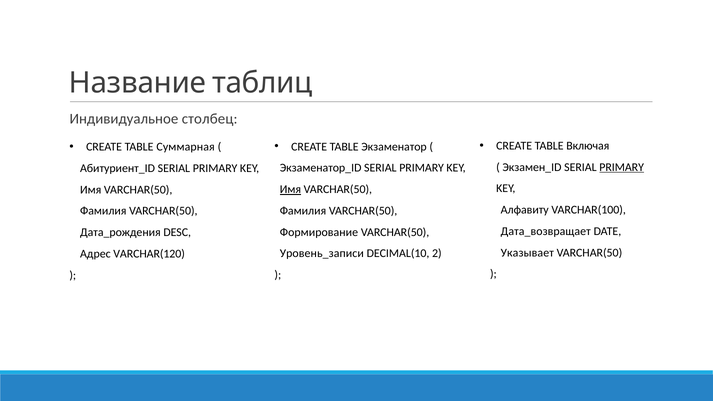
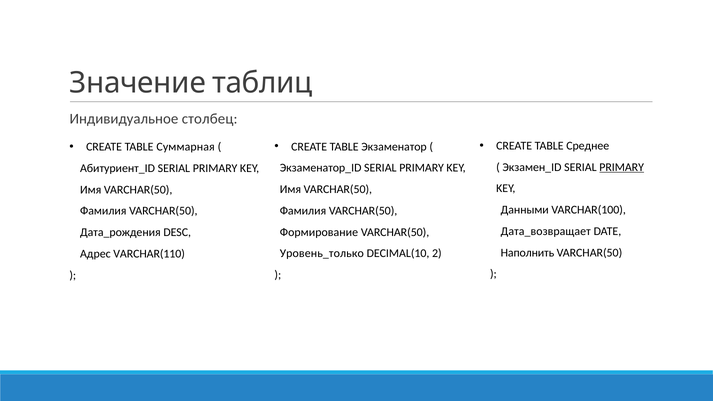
Название: Название -> Значение (138, 83)
Включая: Включая -> Среднее (588, 146)
Имя underline: present -> none (290, 189)
Алфавиту: Алфавиту -> Данными (525, 210)
Указывает: Указывает -> Наполнить (527, 253)
Уровень_записи: Уровень_записи -> Уровень_только (322, 254)
VARCHAR(120: VARCHAR(120 -> VARCHAR(110 (149, 254)
